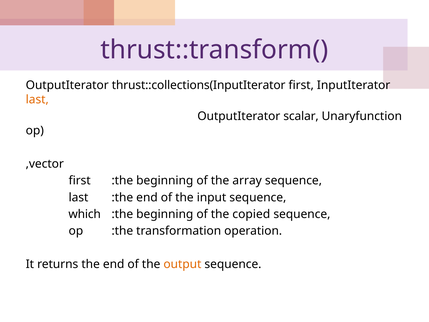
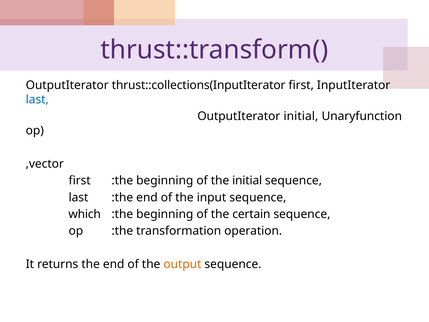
last colour: orange -> blue (37, 100)
OutputIterator scalar: scalar -> initial (301, 116)
the array: array -> initial (247, 181)
copied: copied -> certain (251, 214)
